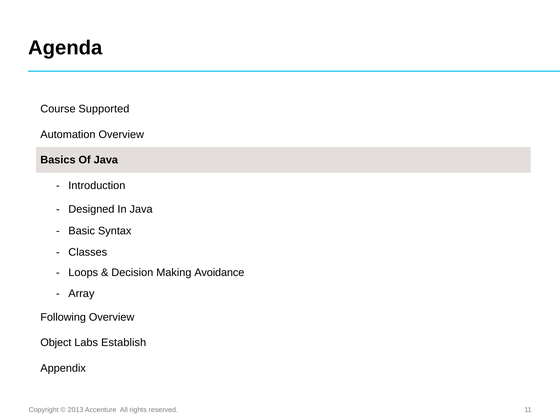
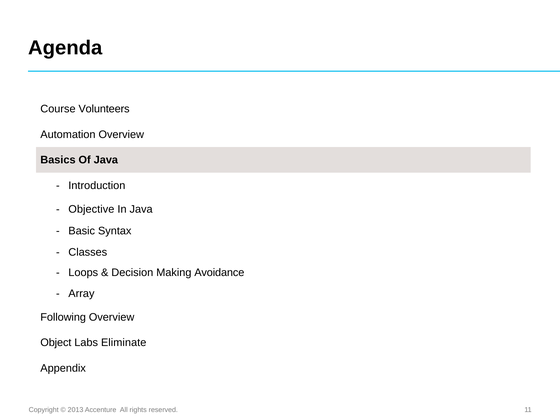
Supported: Supported -> Volunteers (104, 109)
Designed: Designed -> Objective (91, 209)
Establish: Establish -> Eliminate (124, 343)
